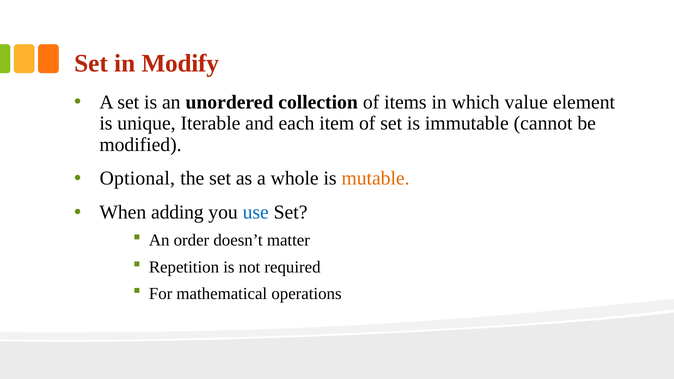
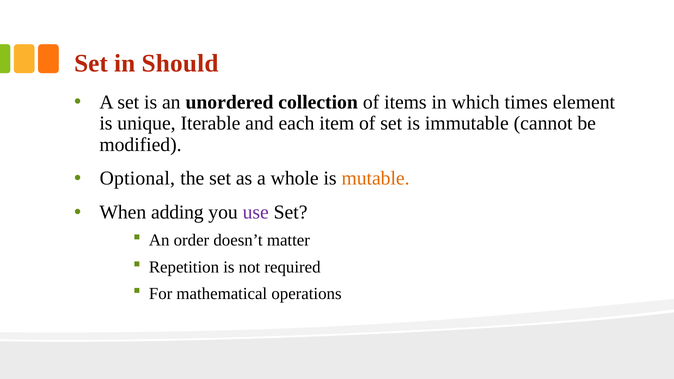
Modify: Modify -> Should (180, 63)
value: value -> times (526, 102)
use colour: blue -> purple (256, 212)
